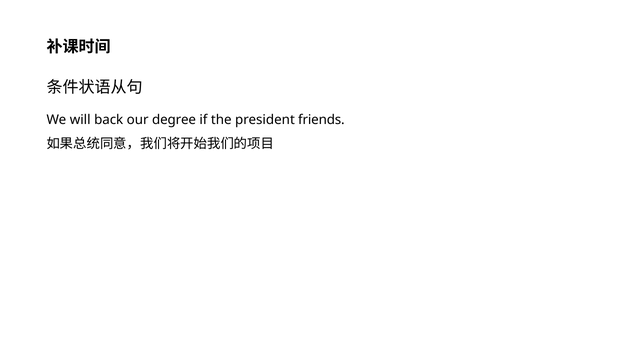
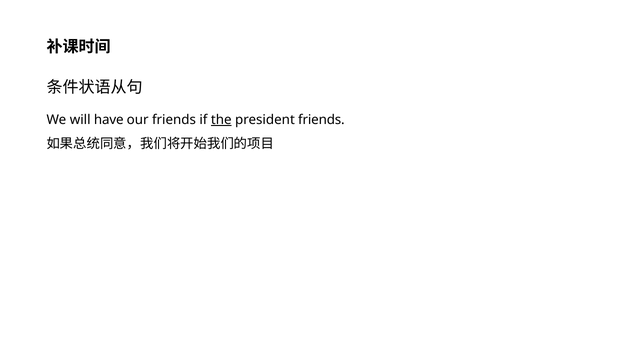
back: back -> have (109, 120)
our degree: degree -> friends (174, 120)
the underline: none -> present (221, 120)
